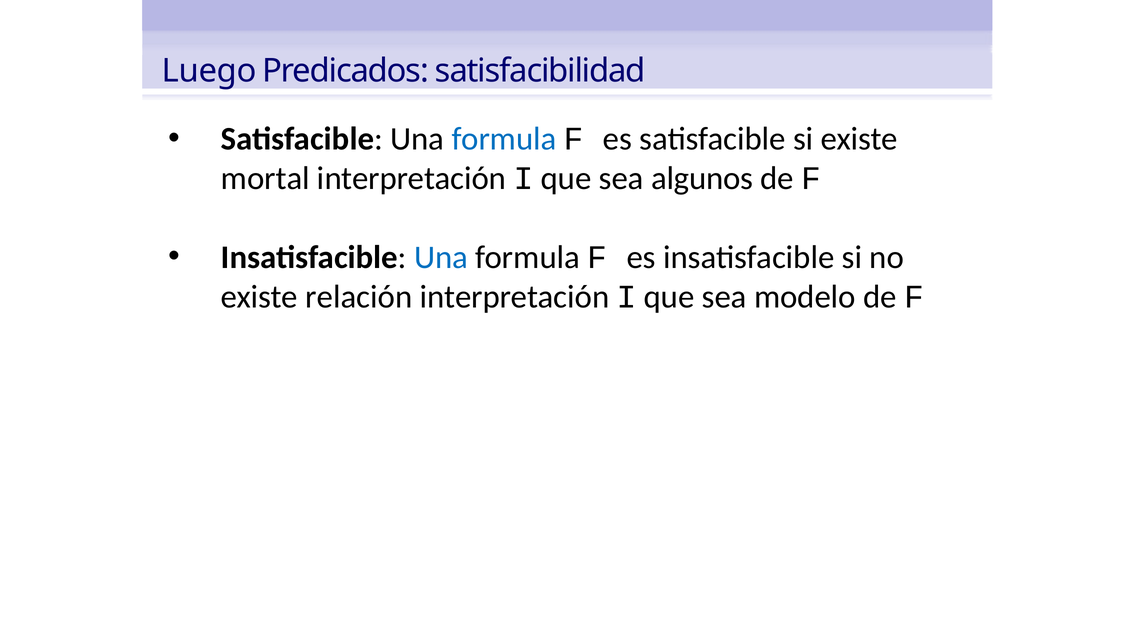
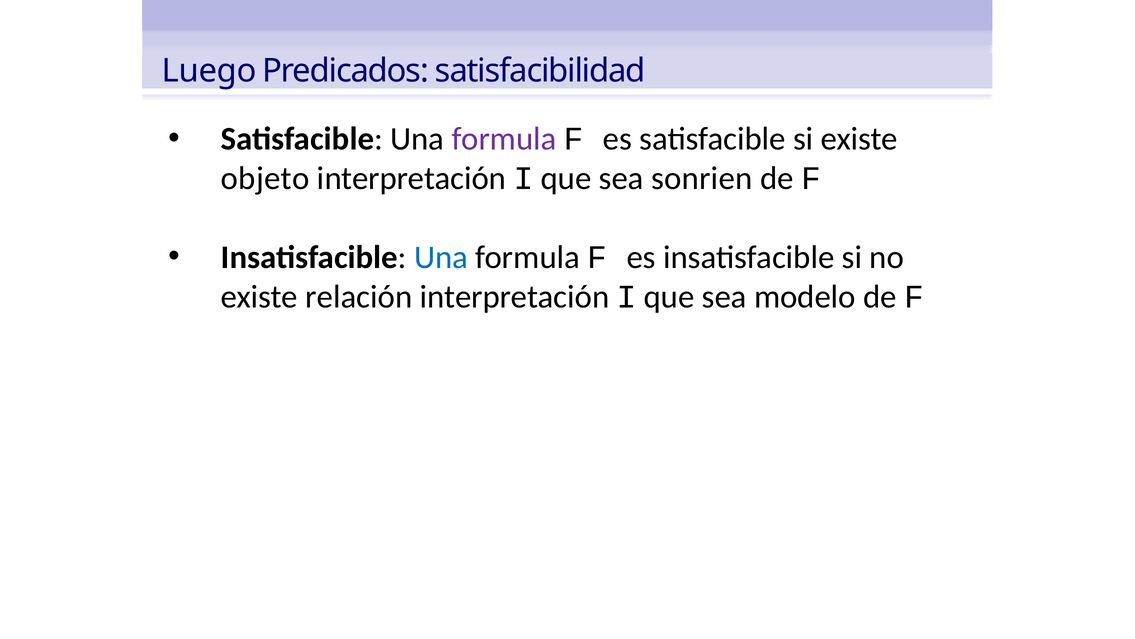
formula colour: blue -> purple (504, 139)
mortal: mortal -> objeto (265, 178)
algunos: algunos -> sonrien (702, 178)
